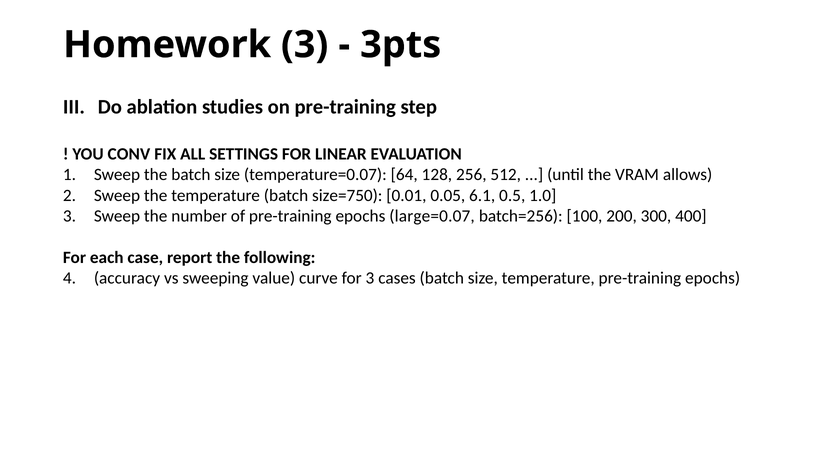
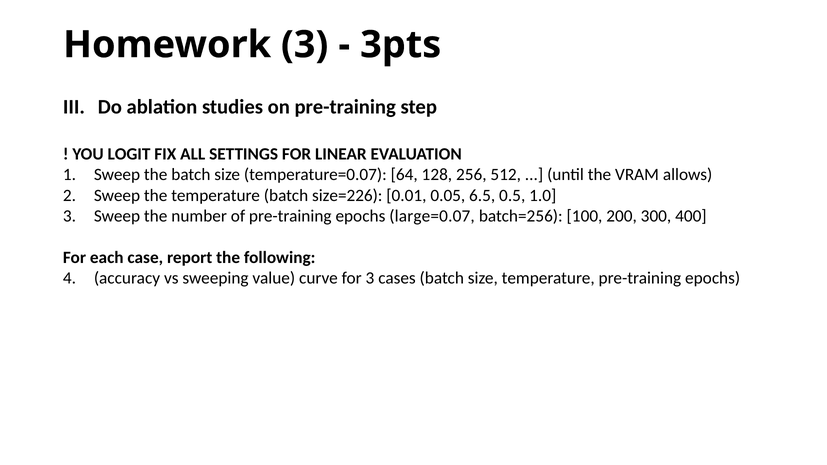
CONV: CONV -> LOGIT (129, 154)
size=750: size=750 -> size=226 (347, 195)
6.1: 6.1 -> 6.5 (482, 195)
